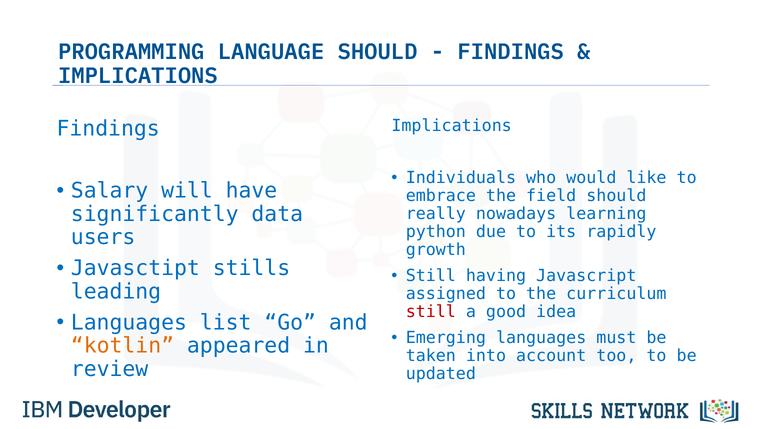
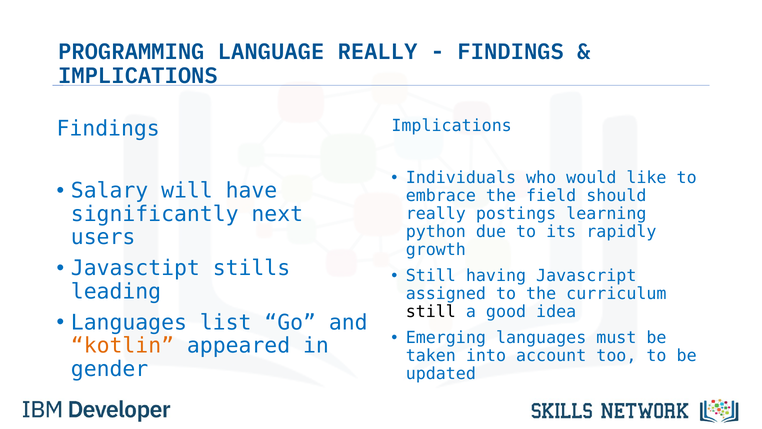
LANGUAGE SHOULD: SHOULD -> REALLY (378, 52)
data: data -> next (277, 214)
nowadays: nowadays -> postings (516, 214)
still colour: red -> black (431, 312)
review: review -> gender (110, 369)
